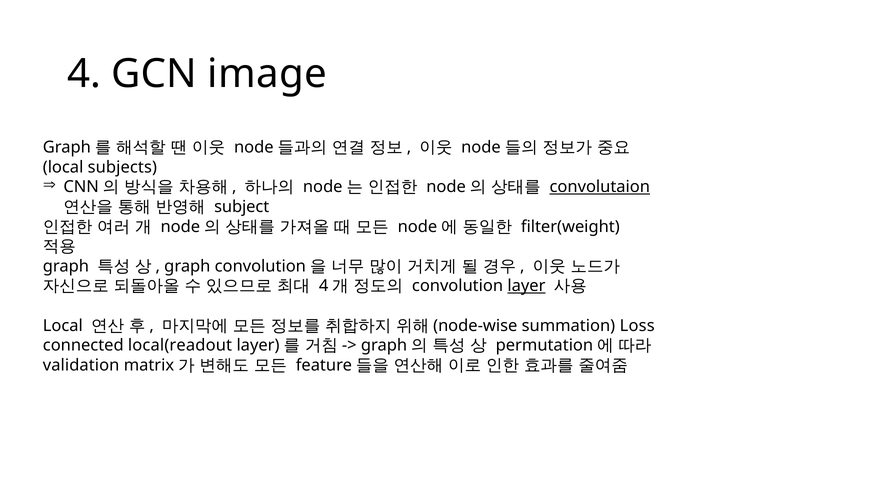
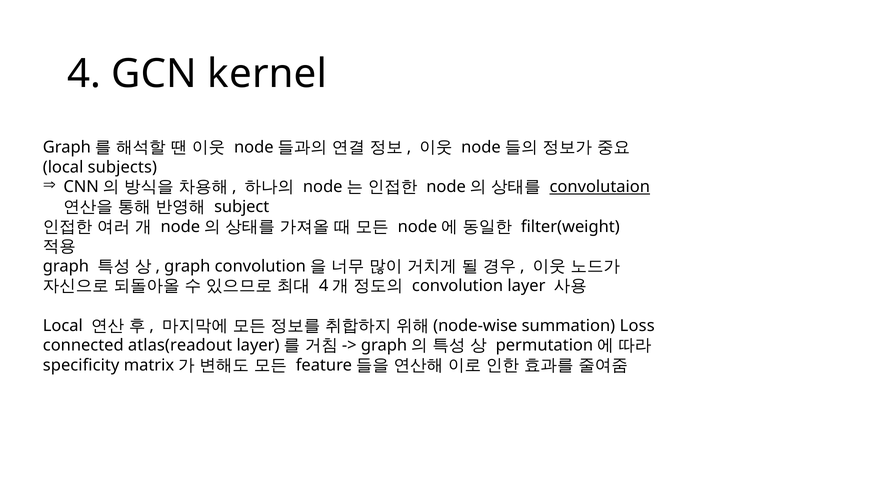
image: image -> kernel (267, 74)
layer underline: present -> none (526, 286)
local(readout: local(readout -> atlas(readout (180, 345)
validation: validation -> specificity (81, 365)
